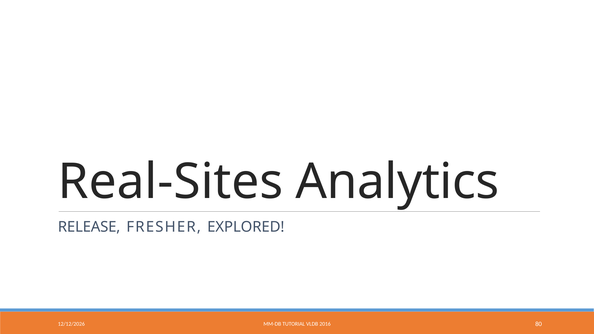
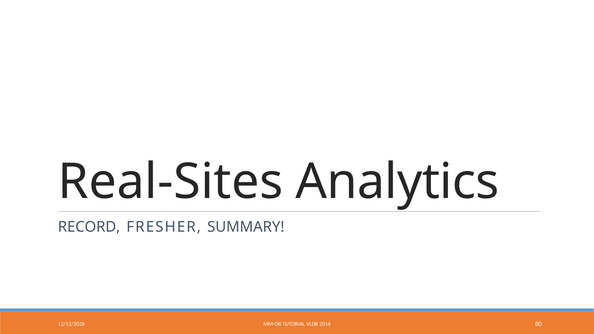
RELEASE: RELEASE -> RECORD (89, 227)
EXPLORED: EXPLORED -> SUMMARY (246, 227)
